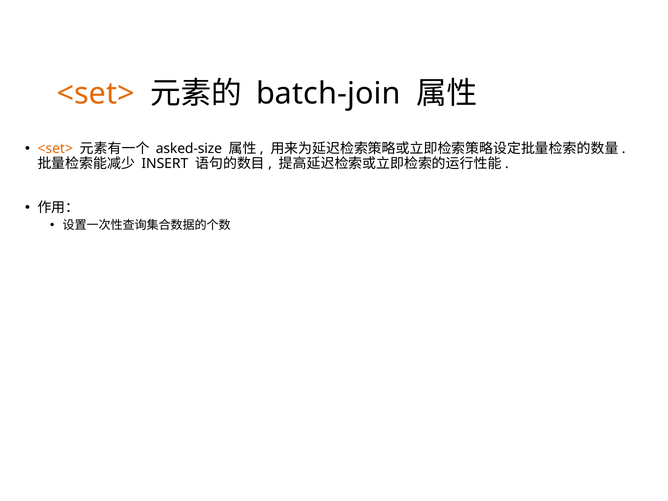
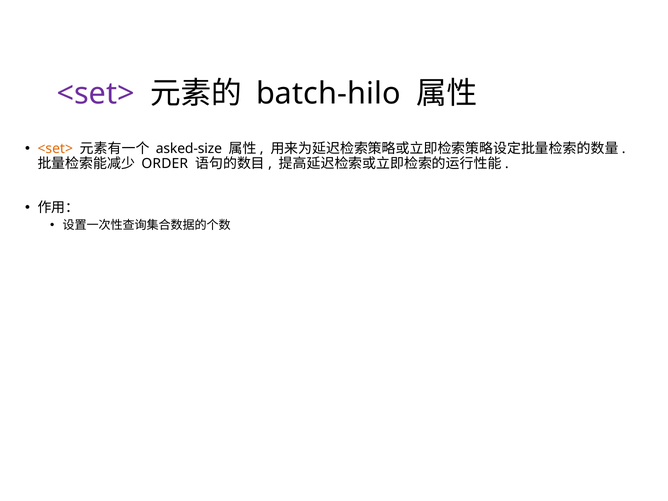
<set> colour: orange -> purple (96, 94)
batch-join: batch-join -> batch-hilo (328, 94)
INSERT: INSERT -> ORDER (165, 164)
